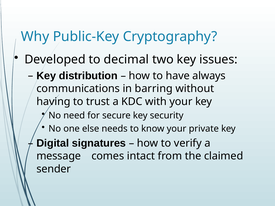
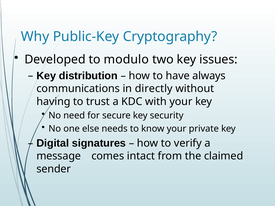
decimal: decimal -> modulo (126, 60)
barring: barring -> directly (154, 89)
